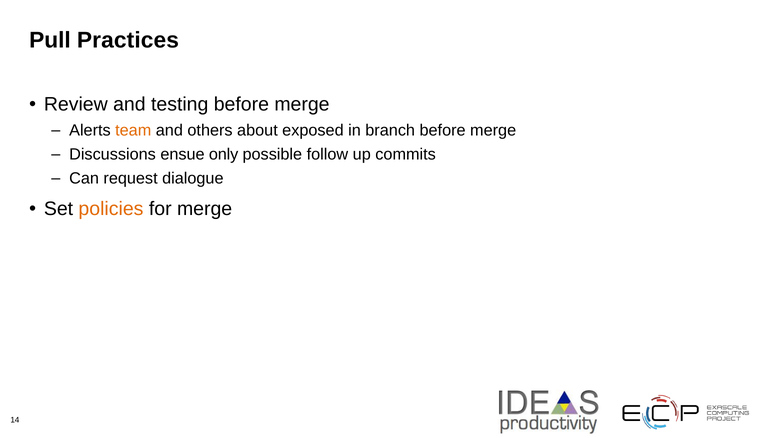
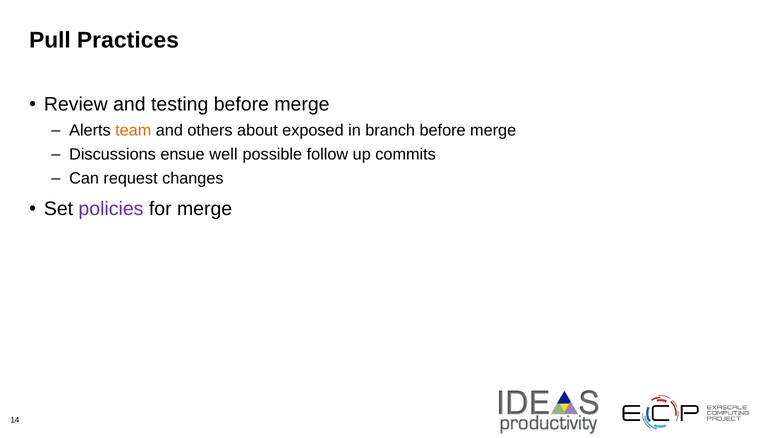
only: only -> well (223, 154)
dialogue: dialogue -> changes (193, 178)
policies colour: orange -> purple (111, 209)
